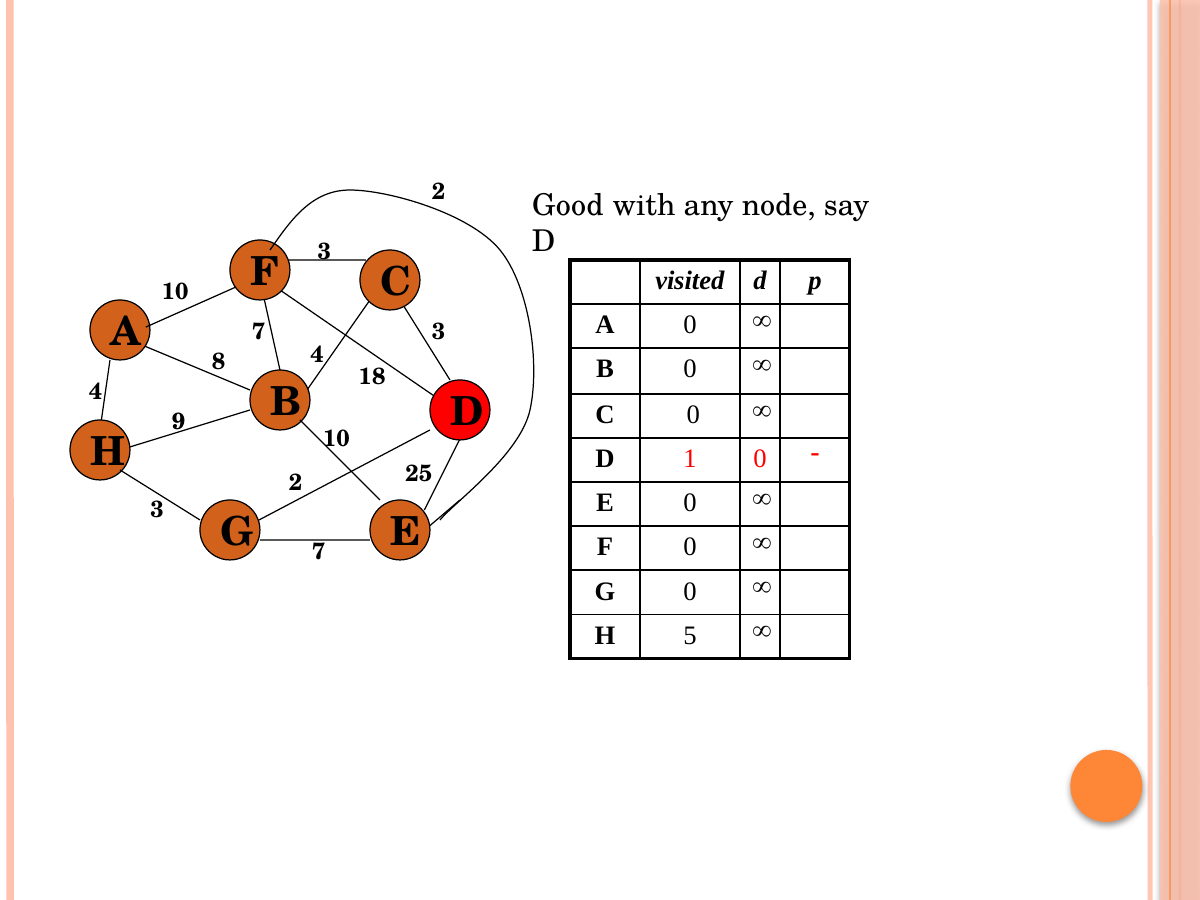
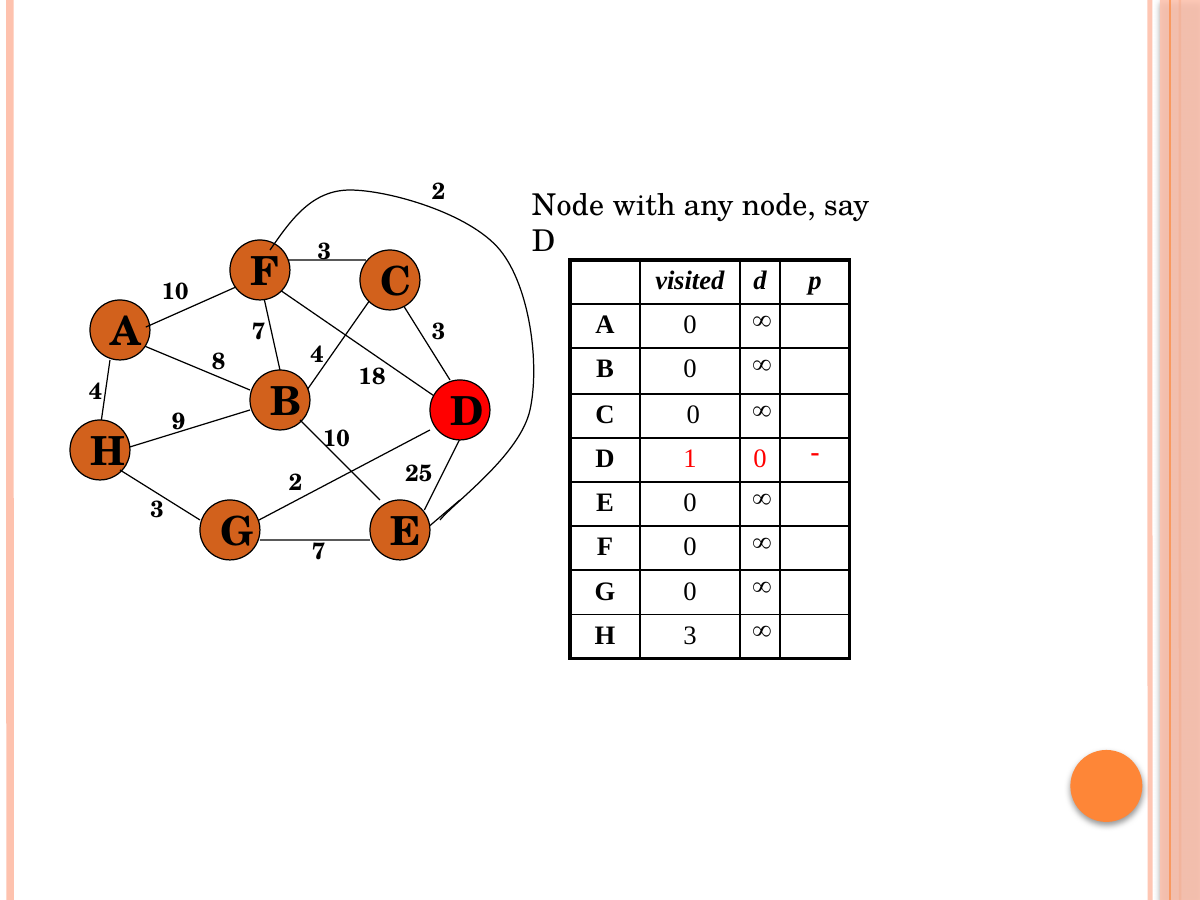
Good: Good -> Node (568, 206)
H 5: 5 -> 3 (690, 635)
